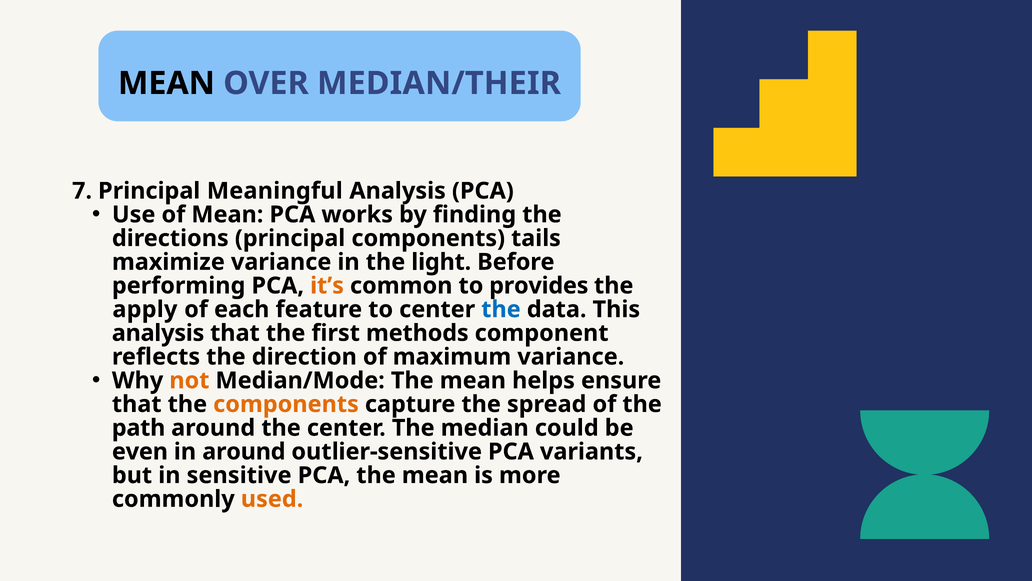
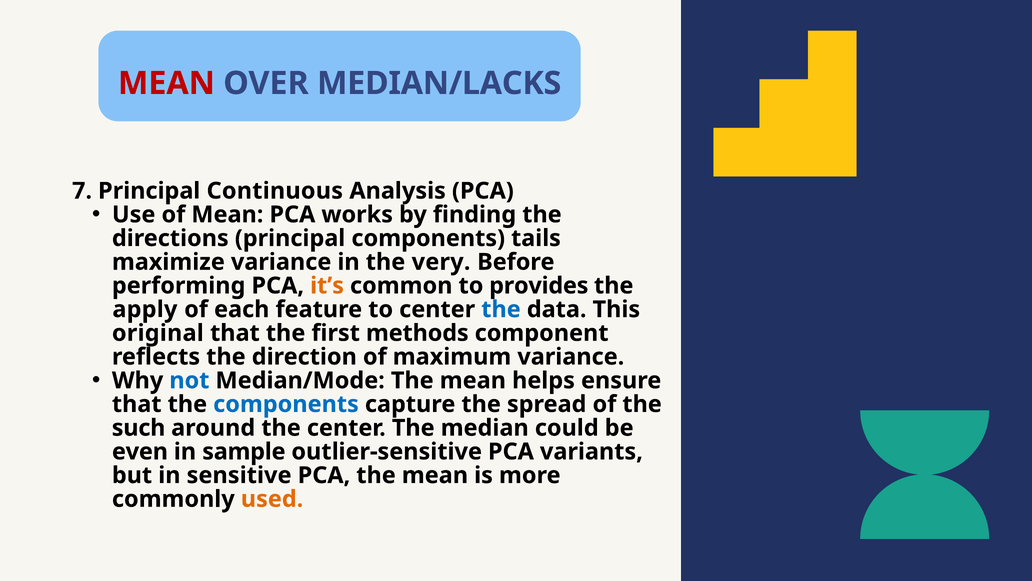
MEAN colour: black -> red (166, 83)
MEDIAN/THEIR: MEDIAN/THEIR -> MEDIAN/LACKS (439, 83)
Meaningful: Meaningful -> Continuous (275, 191)
light: light -> very (441, 262)
analysis: analysis -> original (158, 333)
not colour: orange -> blue (189, 380)
components colour: orange -> blue (286, 404)
path: path -> such (139, 428)
in around: around -> sample (244, 451)
